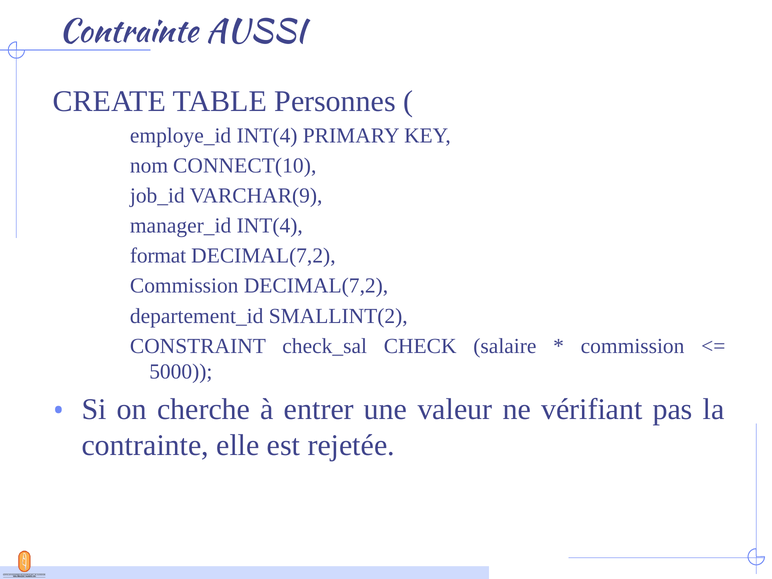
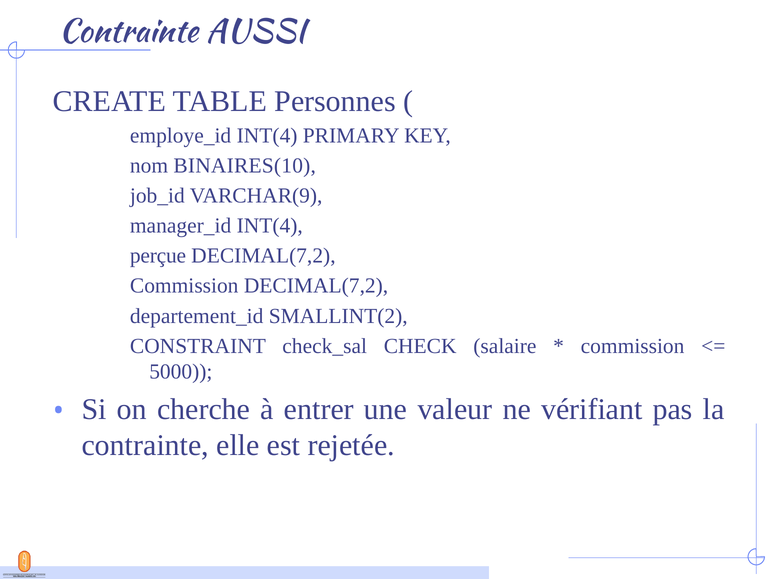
CONNECT(10: CONNECT(10 -> BINAIRES(10 (245, 166)
format: format -> perçue (158, 256)
